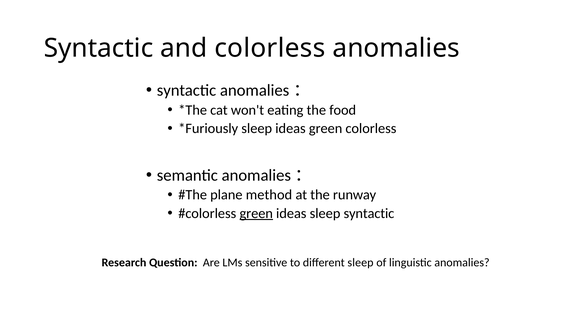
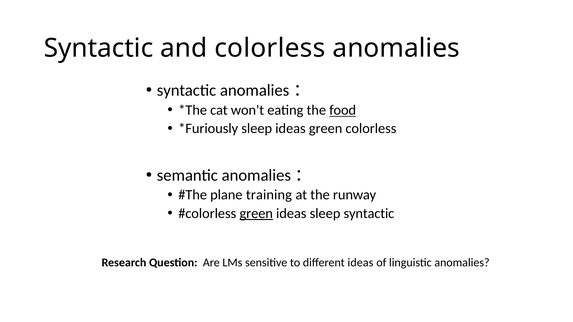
food underline: none -> present (343, 110)
method: method -> training (269, 195)
different sleep: sleep -> ideas (360, 263)
